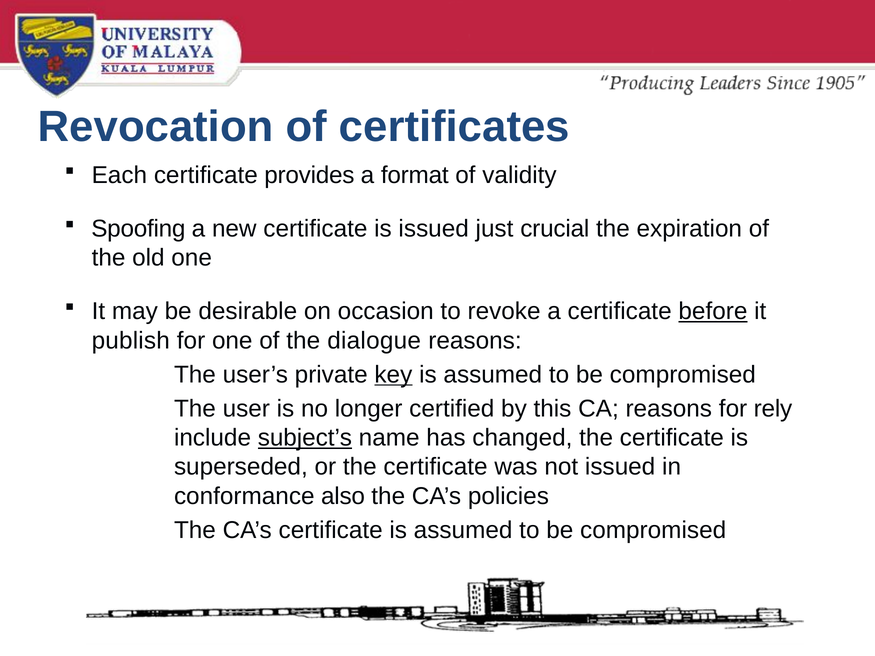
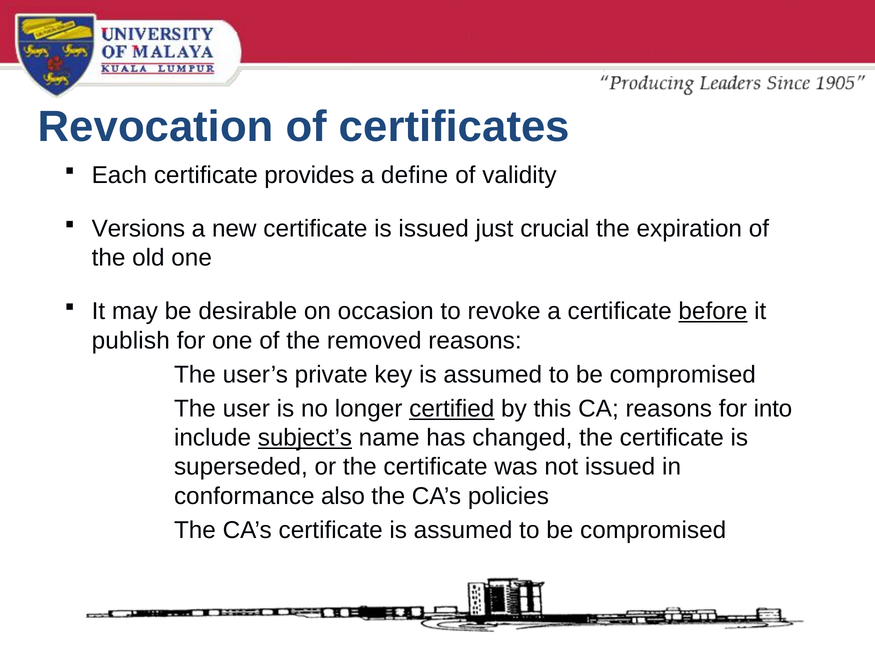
format: format -> define (415, 175)
Spoofing: Spoofing -> Versions (138, 229)
dialogue: dialogue -> removed (374, 341)
key underline: present -> none (393, 375)
certified underline: none -> present (452, 409)
rely: rely -> into (773, 409)
